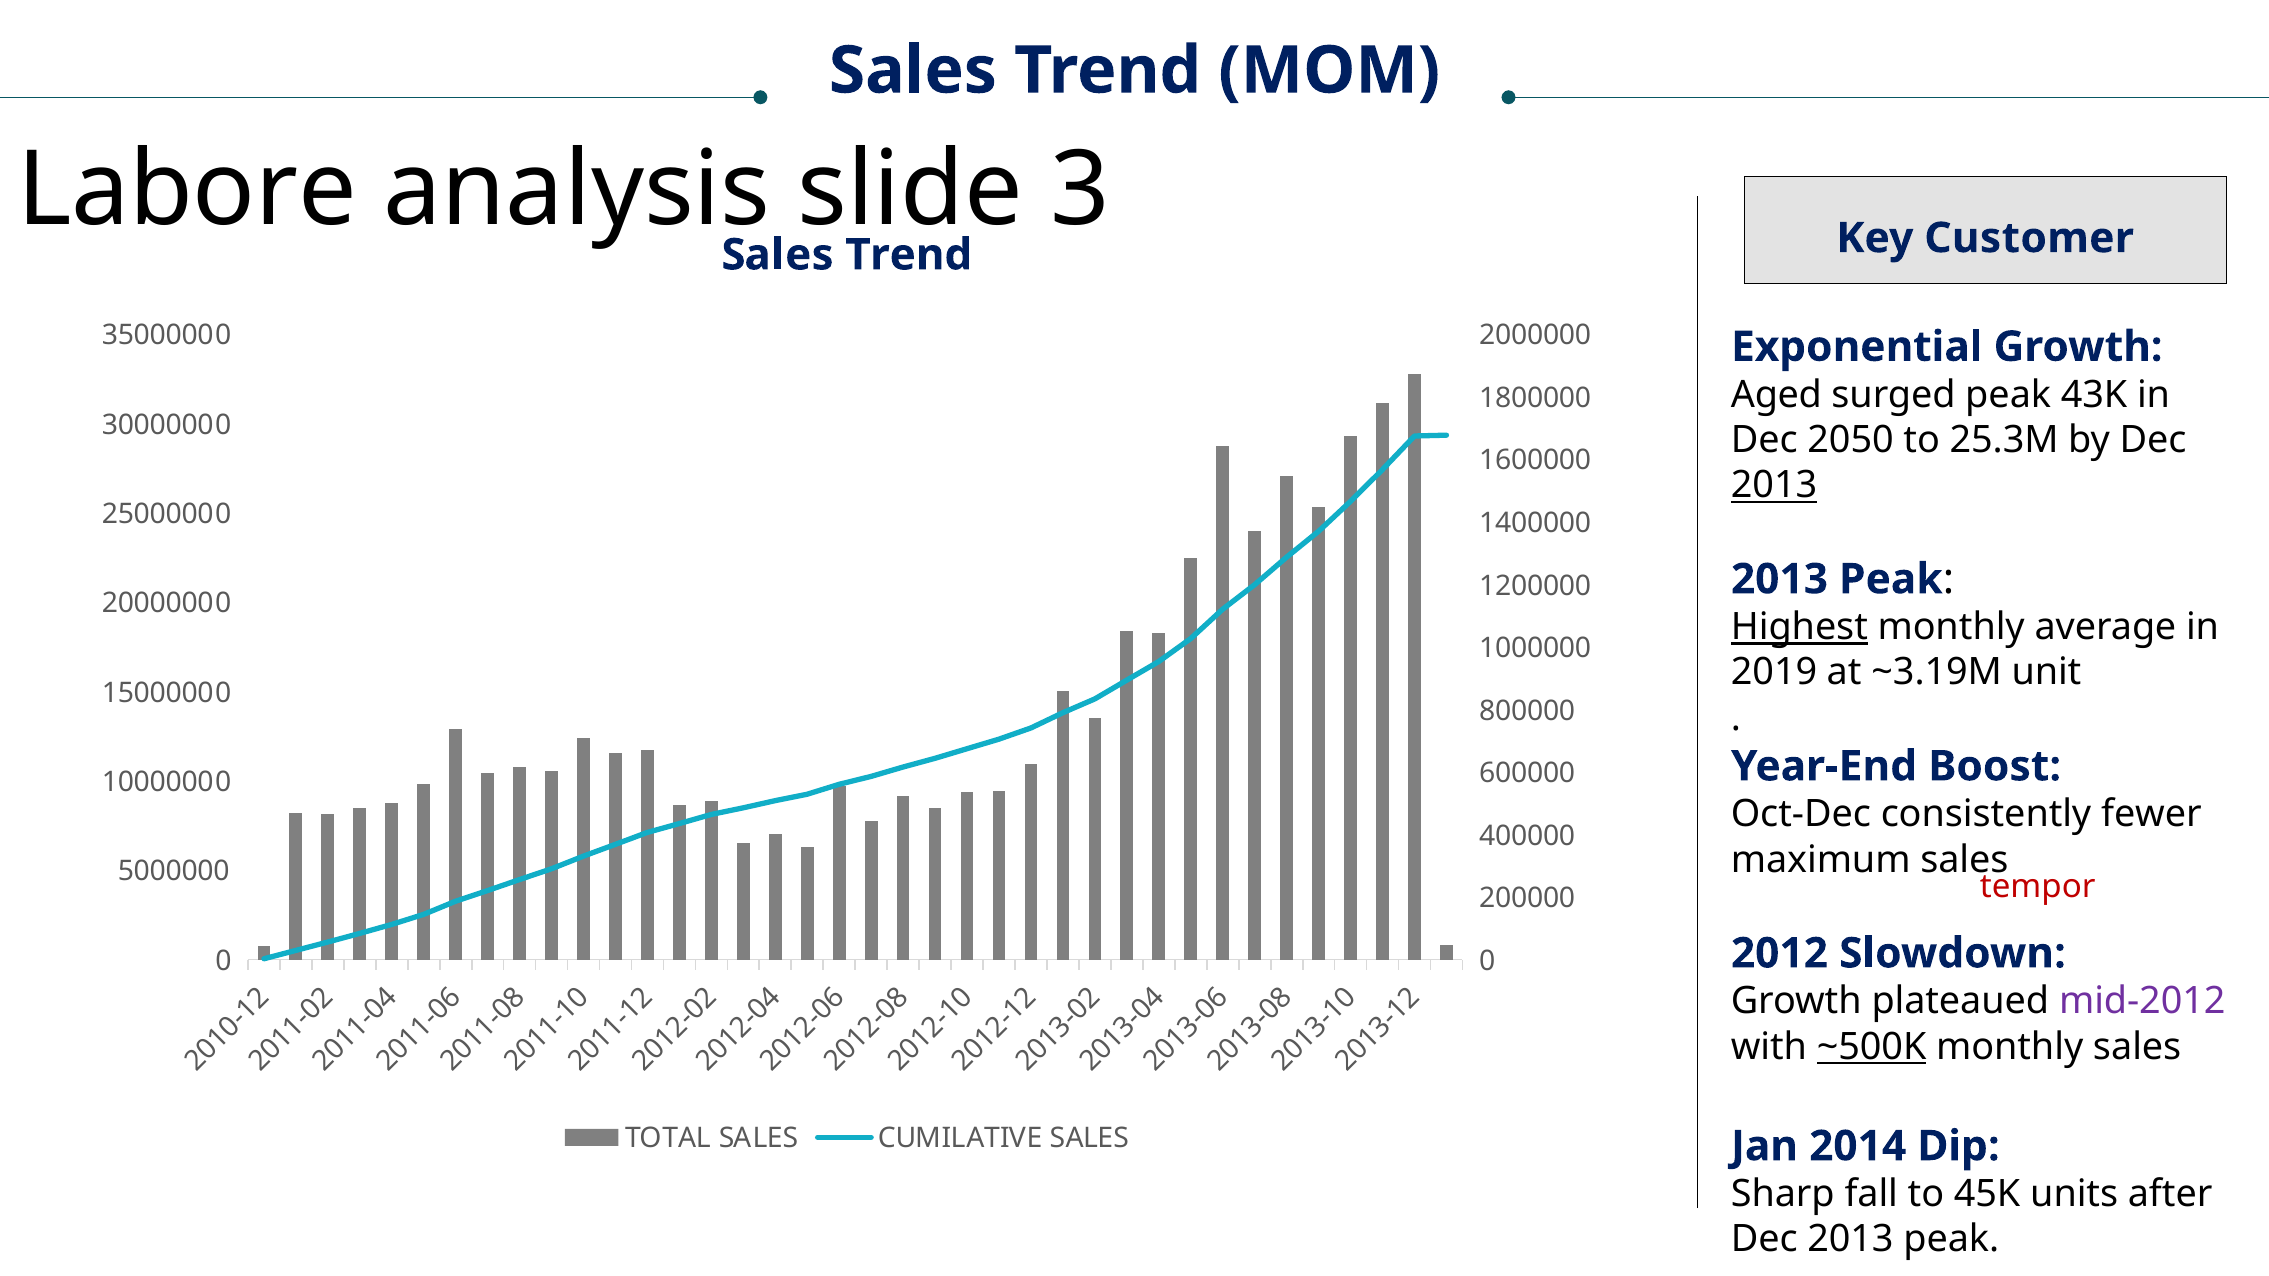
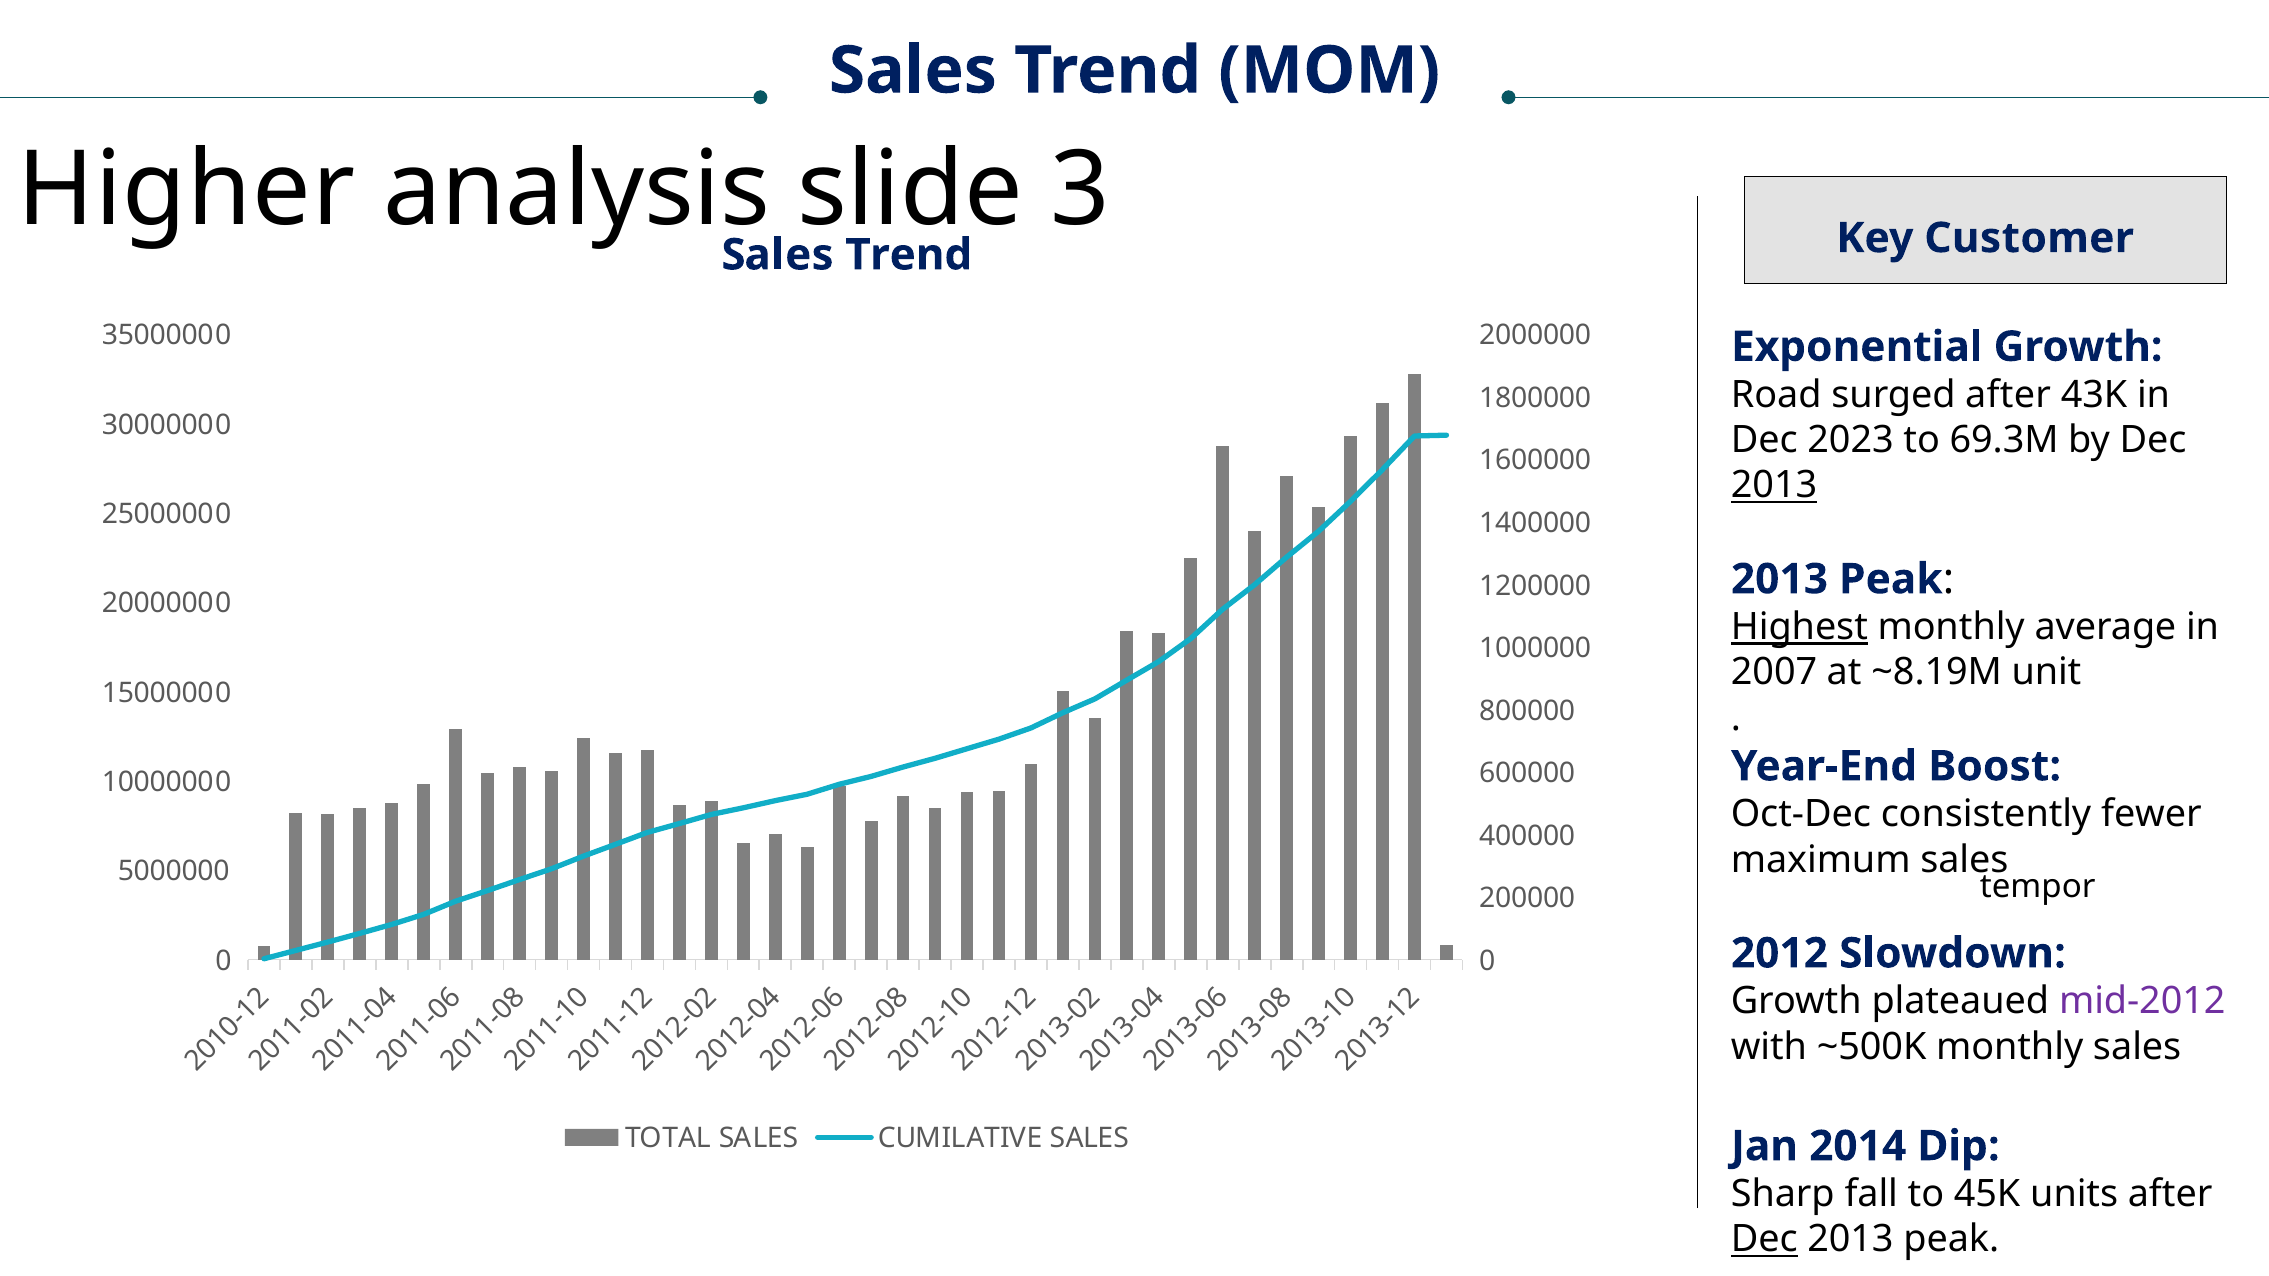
Labore: Labore -> Higher (186, 191)
Aged: Aged -> Road (1776, 395)
surged peak: peak -> after (2008, 395)
2050: 2050 -> 2023 (1851, 440)
25.3M: 25.3M -> 69.3M (2004, 440)
2019: 2019 -> 2007 (1774, 673)
~3.19M: ~3.19M -> ~8.19M (1937, 673)
tempor colour: red -> black (2038, 887)
~500K underline: present -> none (1872, 1047)
Dec underline: none -> present (1764, 1240)
